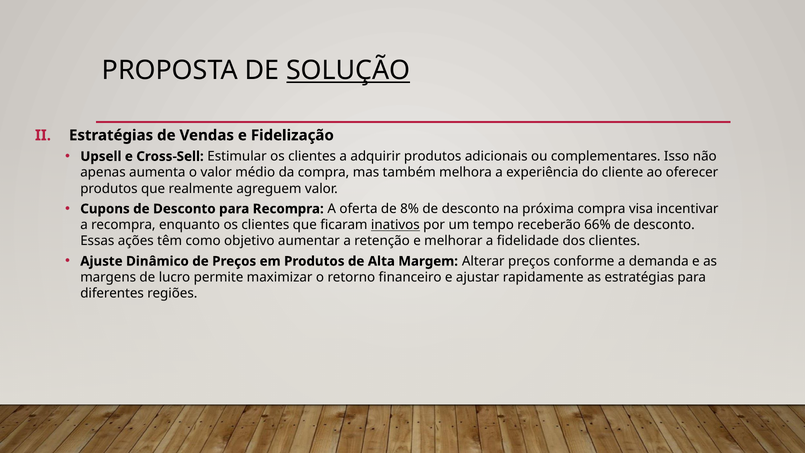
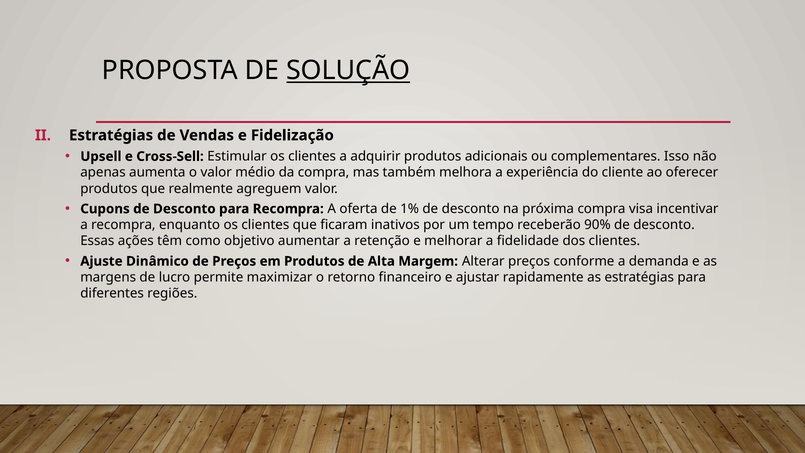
8%: 8% -> 1% (410, 209)
inativos underline: present -> none (395, 225)
66%: 66% -> 90% (597, 225)
